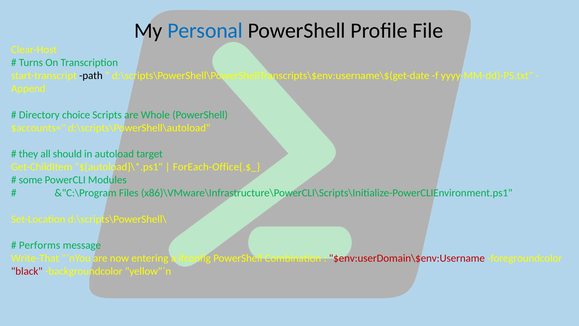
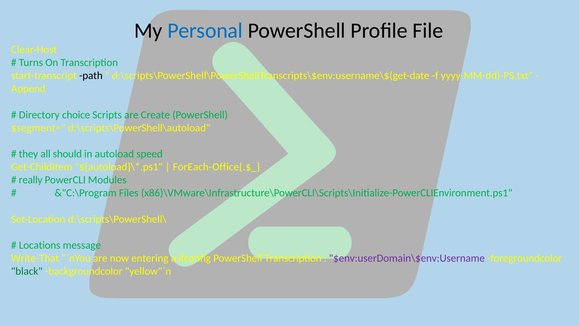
Whole: Whole -> Create (155, 115)
$accounts=: $accounts= -> $segment= (38, 128)
target: target -> speed (150, 154)
some: some -> really (31, 180)
Performs: Performs -> Locations (40, 245)
PowerShell Combination: Combination -> Transcription (293, 258)
$env:userDomain\$env:Username colour: red -> purple (407, 258)
black colour: red -> green (27, 271)
